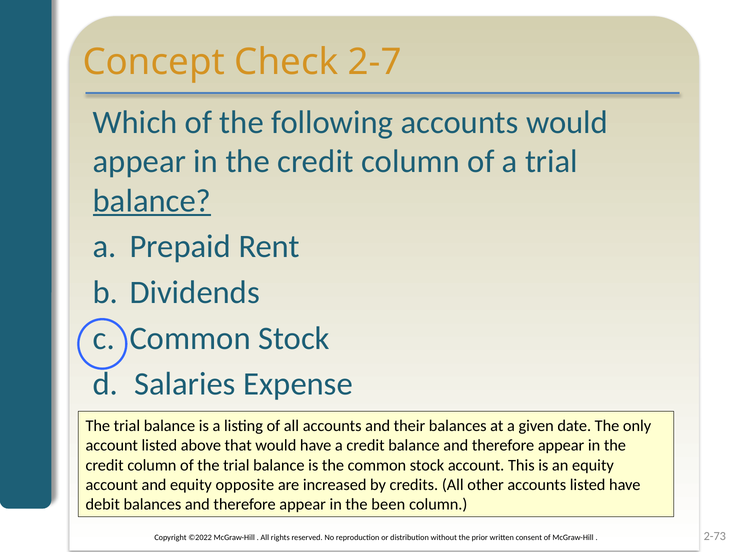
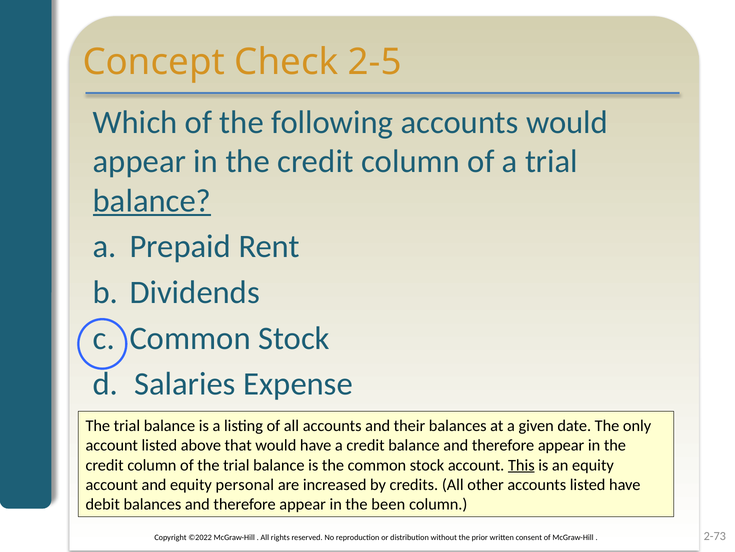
2-7: 2-7 -> 2-5 (375, 62)
This underline: none -> present (521, 465)
opposite: opposite -> personal (245, 484)
